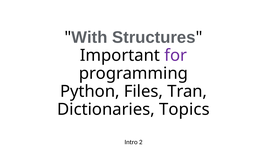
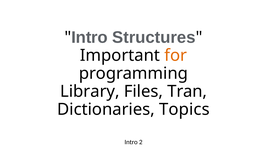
With: With -> Intro (90, 38)
for colour: purple -> orange (176, 56)
Python: Python -> Library (90, 92)
